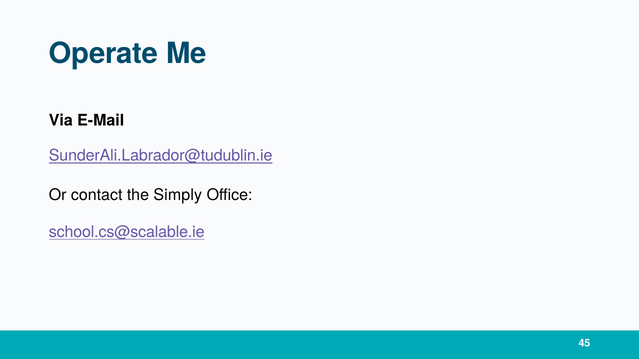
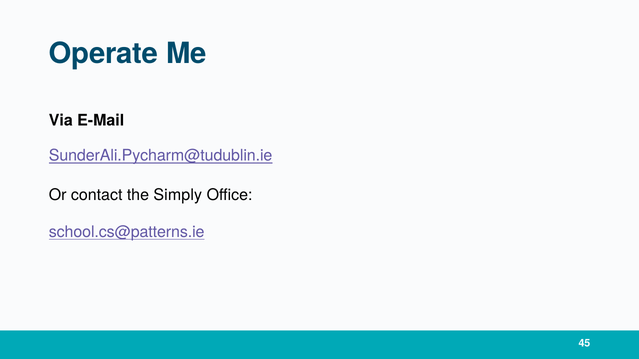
SunderAli.Labrador@tudublin.ie: SunderAli.Labrador@tudublin.ie -> SunderAli.Pycharm@tudublin.ie (161, 156)
school.cs@scalable.ie: school.cs@scalable.ie -> school.cs@patterns.ie (127, 232)
